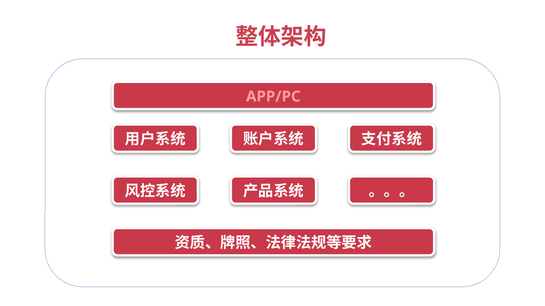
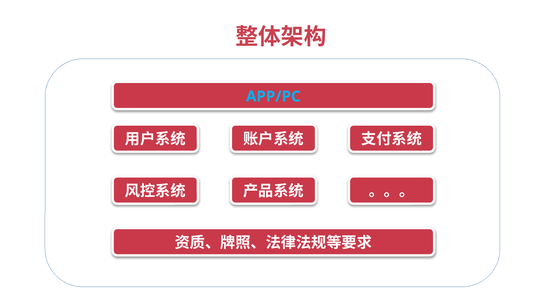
APP/PC colour: pink -> light blue (273, 97)
